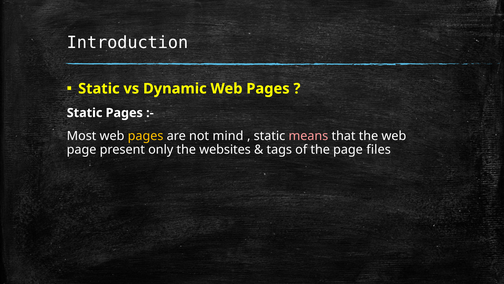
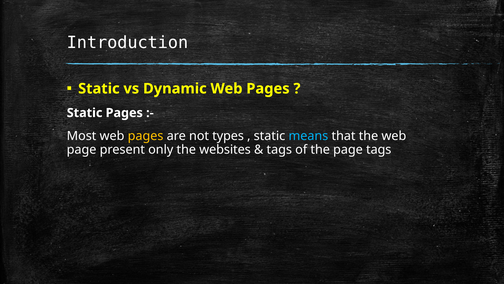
mind: mind -> types (228, 136)
means colour: pink -> light blue (308, 136)
page files: files -> tags (379, 149)
